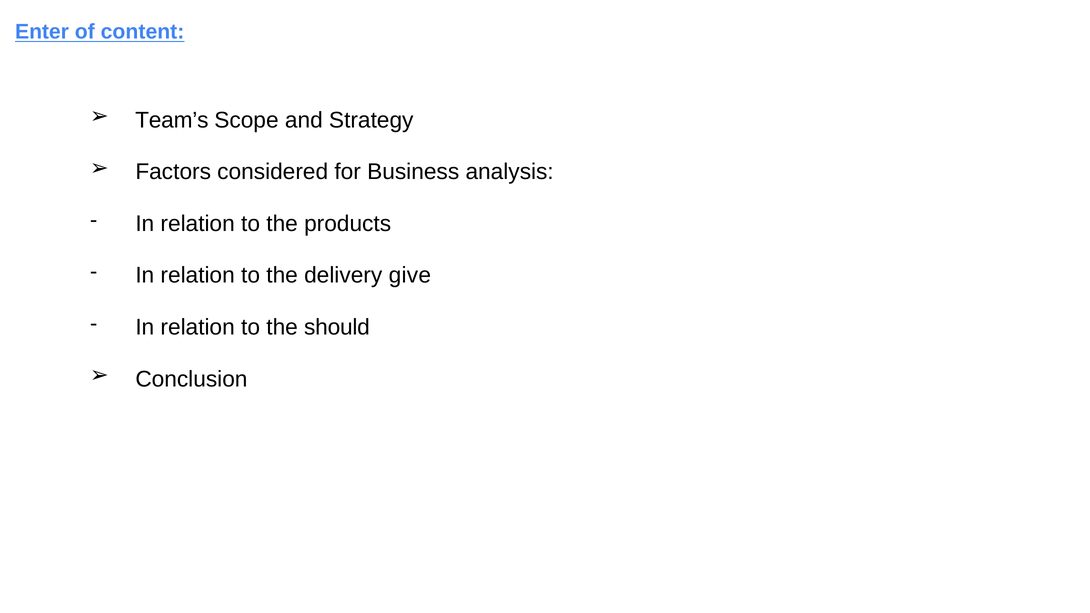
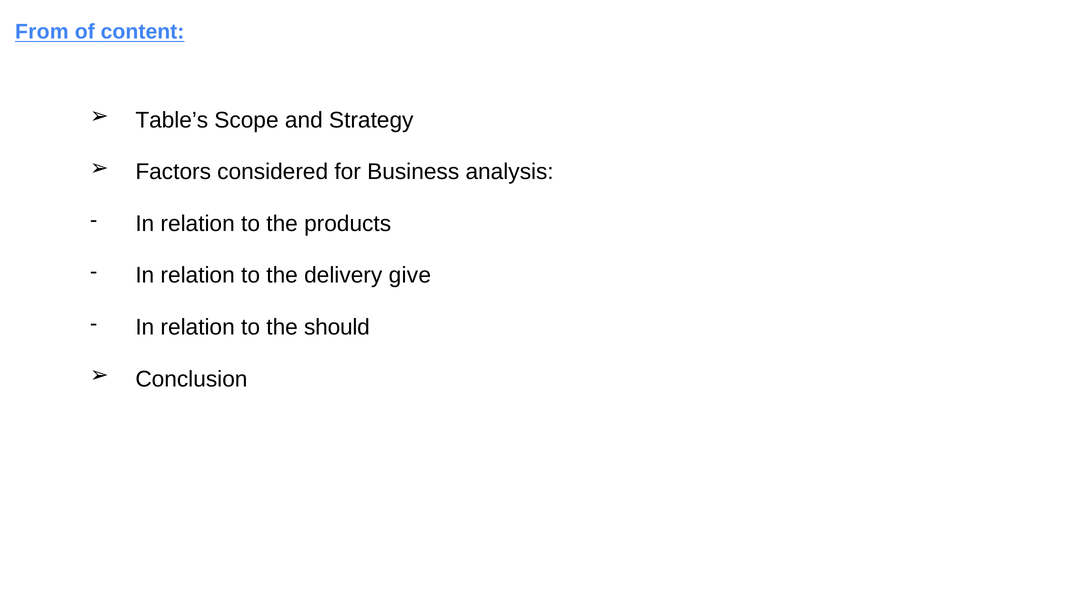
Enter: Enter -> From (42, 32)
Team’s: Team’s -> Table’s (172, 120)
